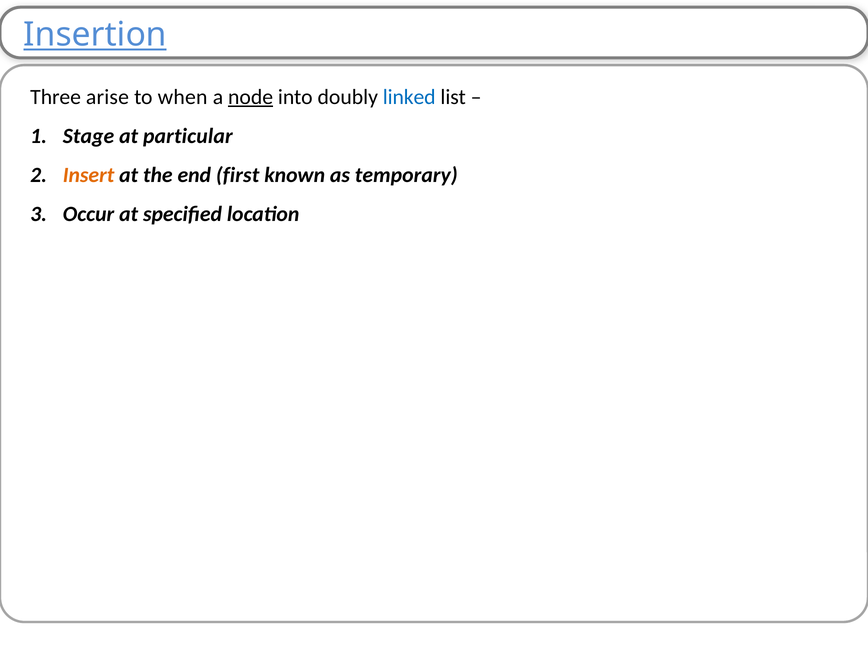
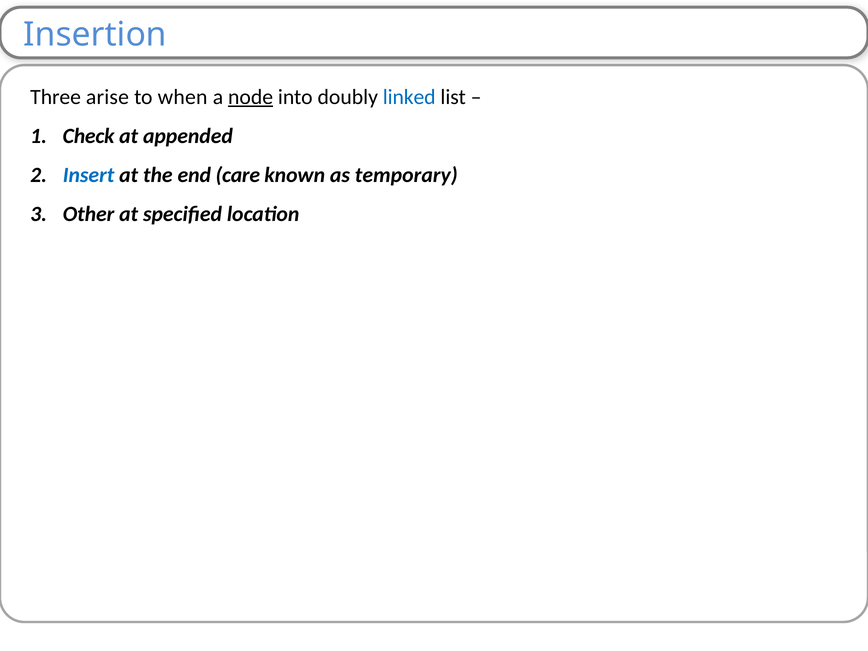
Insertion underline: present -> none (95, 35)
Stage: Stage -> Check (89, 136)
particular: particular -> appended (188, 136)
Insert colour: orange -> blue (89, 175)
first: first -> care (238, 175)
Occur: Occur -> Other (89, 214)
